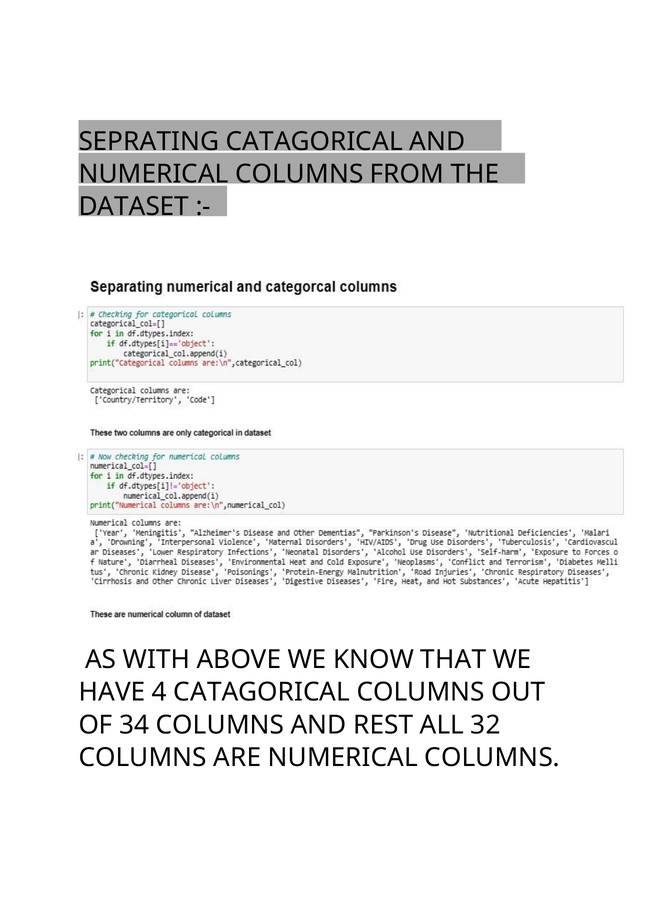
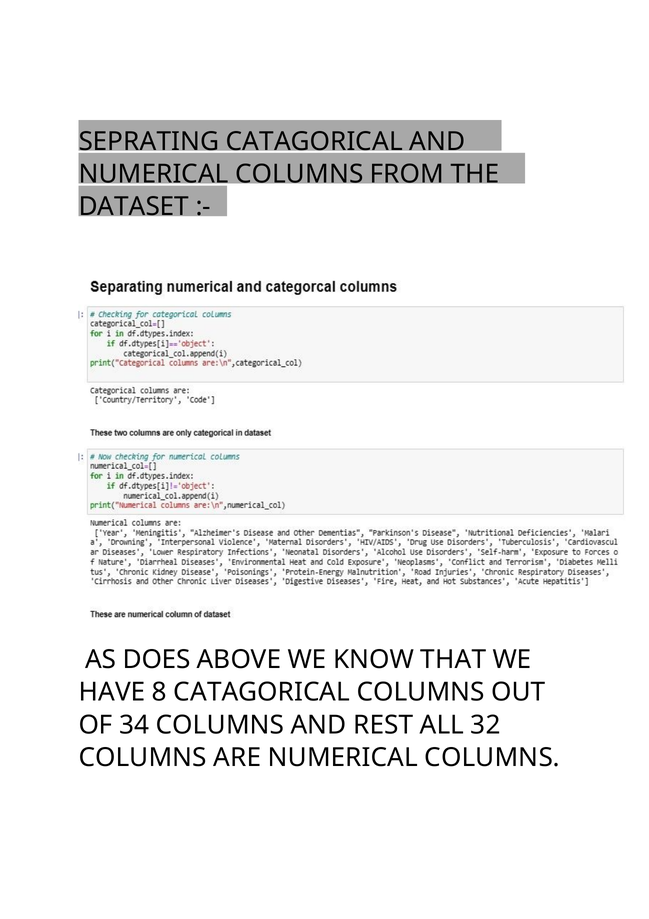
WITH: WITH -> DOES (157, 659)
4: 4 -> 8 (159, 692)
